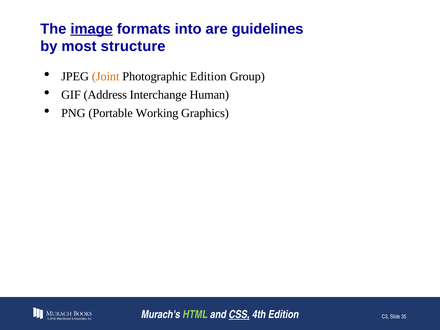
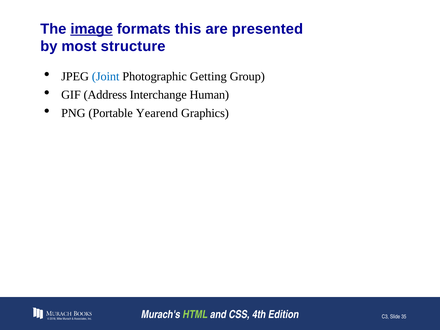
into: into -> this (188, 29)
guidelines: guidelines -> presented (267, 29)
Joint colour: orange -> blue (106, 76)
Photographic Edition: Edition -> Getting (208, 76)
Working: Working -> Yearend (157, 113)
CSS underline: present -> none (239, 315)
